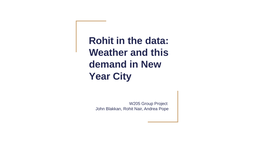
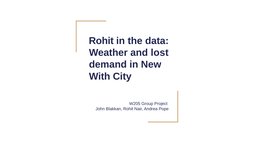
this: this -> lost (160, 53)
Year: Year -> With (100, 76)
